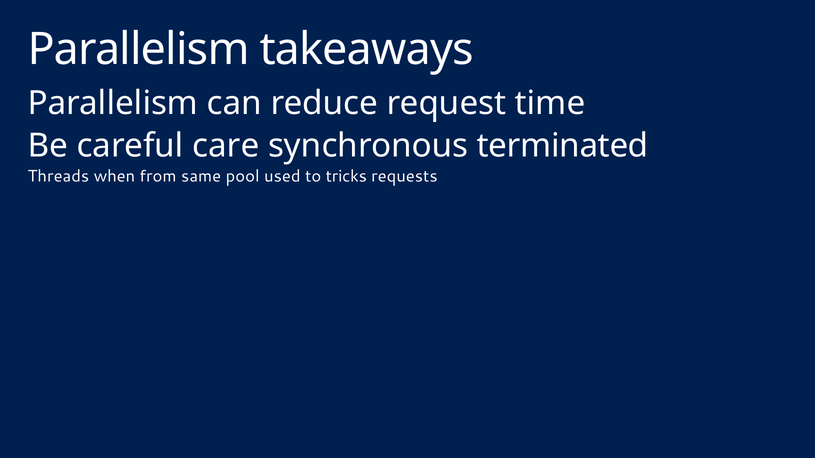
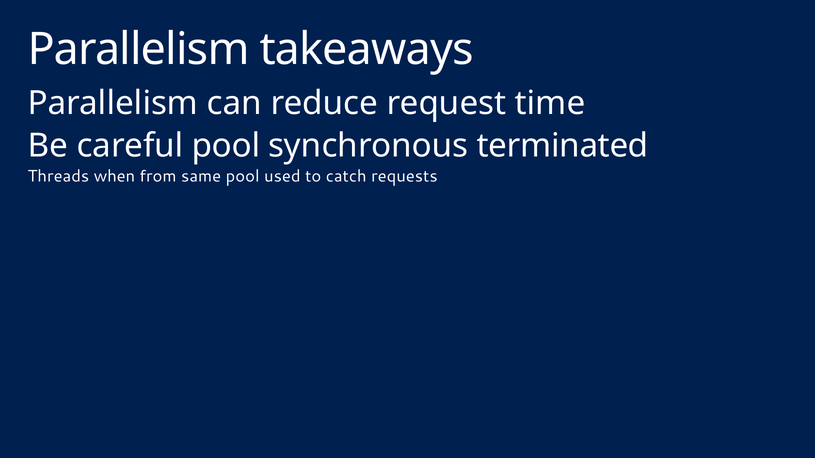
careful care: care -> pool (226, 146)
tricks: tricks -> catch (346, 176)
